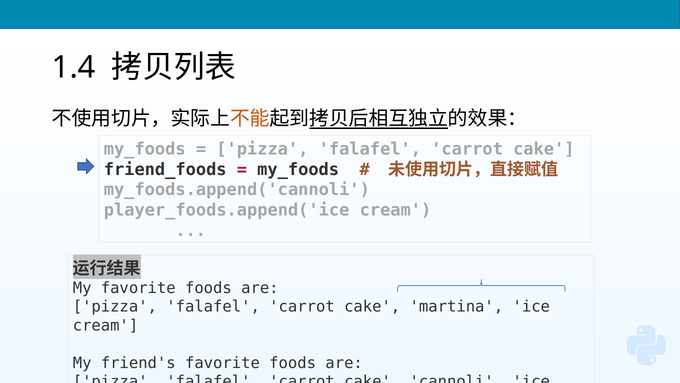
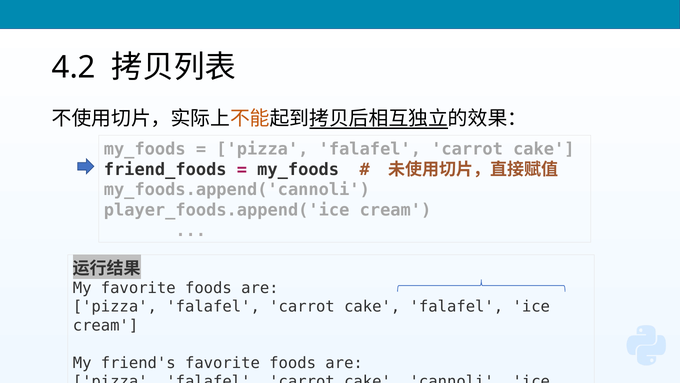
1.4: 1.4 -> 4.2 (74, 67)
cake martina: martina -> falafel (456, 306)
